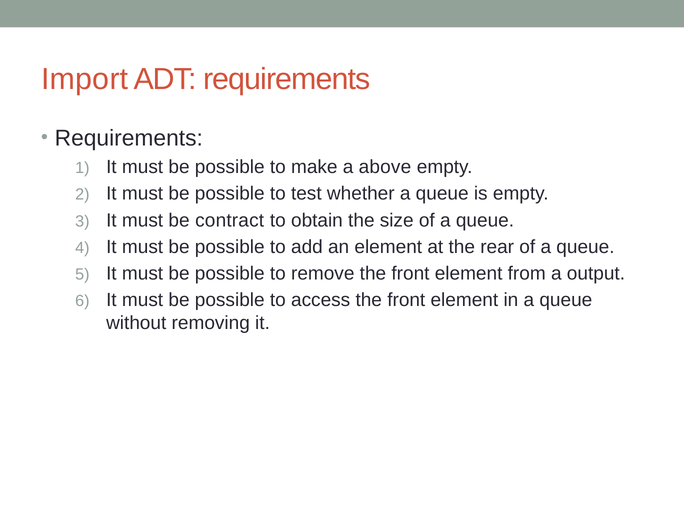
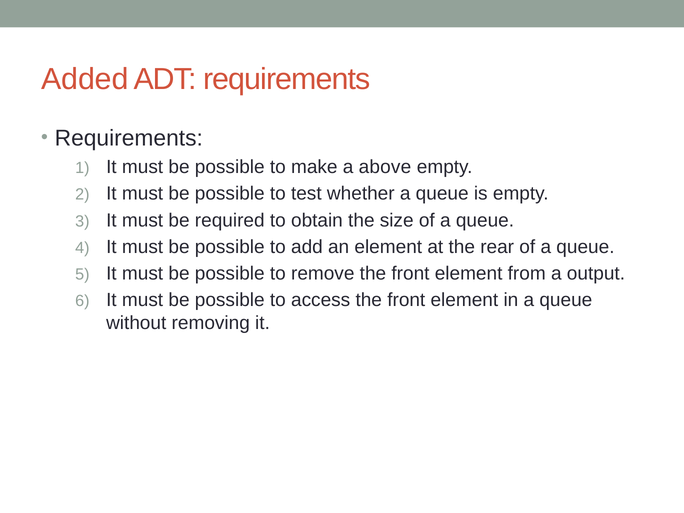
Import: Import -> Added (85, 79)
contract: contract -> required (230, 220)
